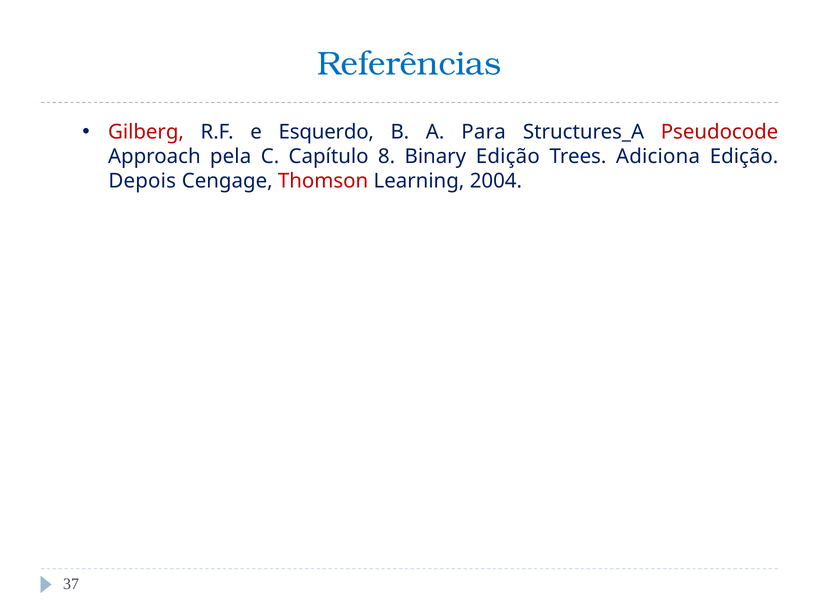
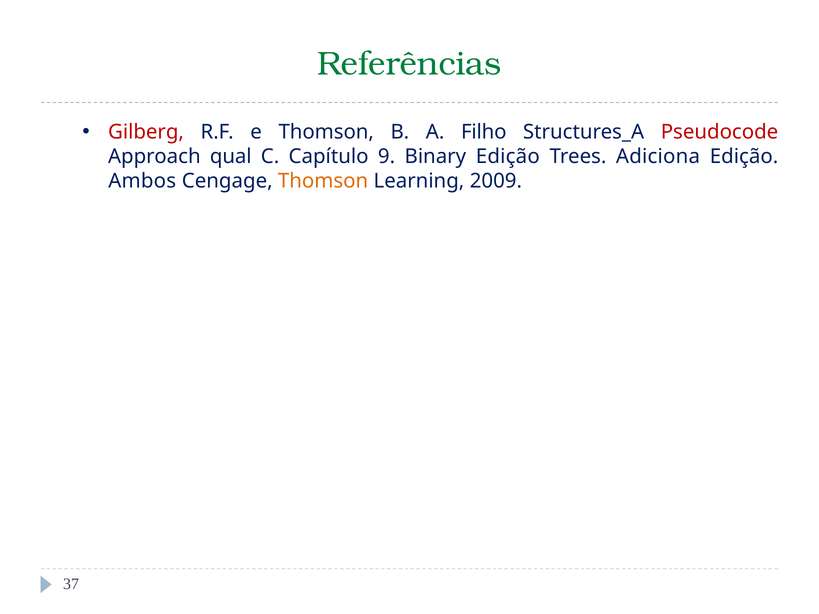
Referências colour: blue -> green (409, 64)
e Esquerdo: Esquerdo -> Thomson (326, 132)
Para: Para -> Filho (484, 132)
pela: pela -> qual (231, 157)
8: 8 -> 9 (387, 157)
Depois: Depois -> Ambos (142, 181)
Thomson colour: red -> orange (323, 181)
2004: 2004 -> 2009 (496, 181)
